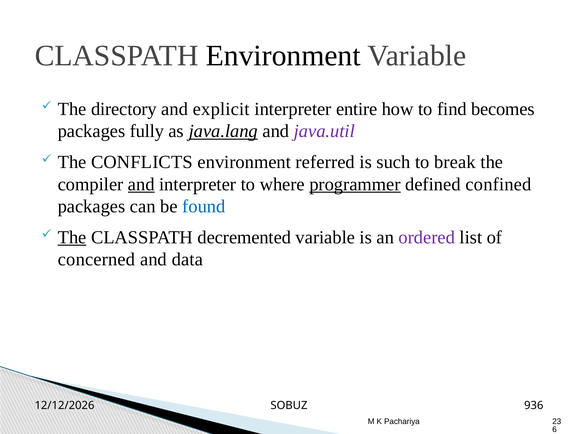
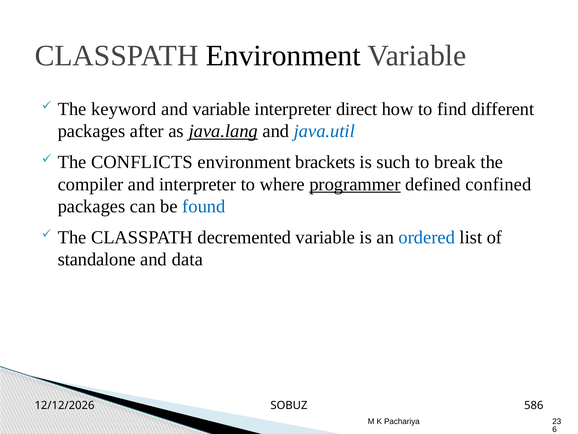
directory: directory -> keyword (124, 109)
and explicit: explicit -> variable (221, 109)
entire: entire -> direct (357, 109)
becomes: becomes -> different (503, 109)
fully: fully -> after (147, 131)
java.util colour: purple -> blue (324, 131)
referred: referred -> brackets (325, 162)
and underline: present -> none (141, 184)
The underline: present -> none (72, 237)
ordered colour: purple -> blue (427, 237)
concerned: concerned -> standalone (97, 259)
936: 936 -> 586 (534, 405)
